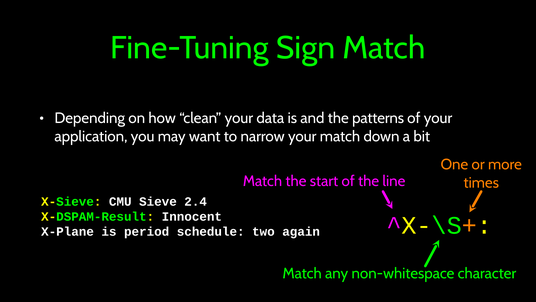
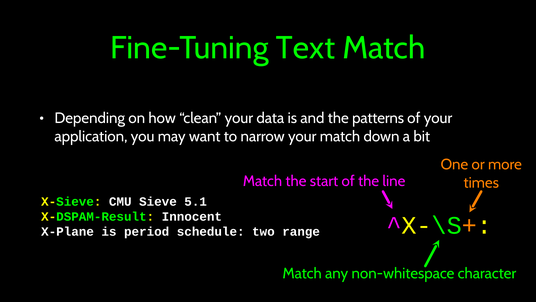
Sign: Sign -> Text (305, 48)
2.4: 2.4 -> 5.1 (196, 201)
again: again -> range (301, 231)
